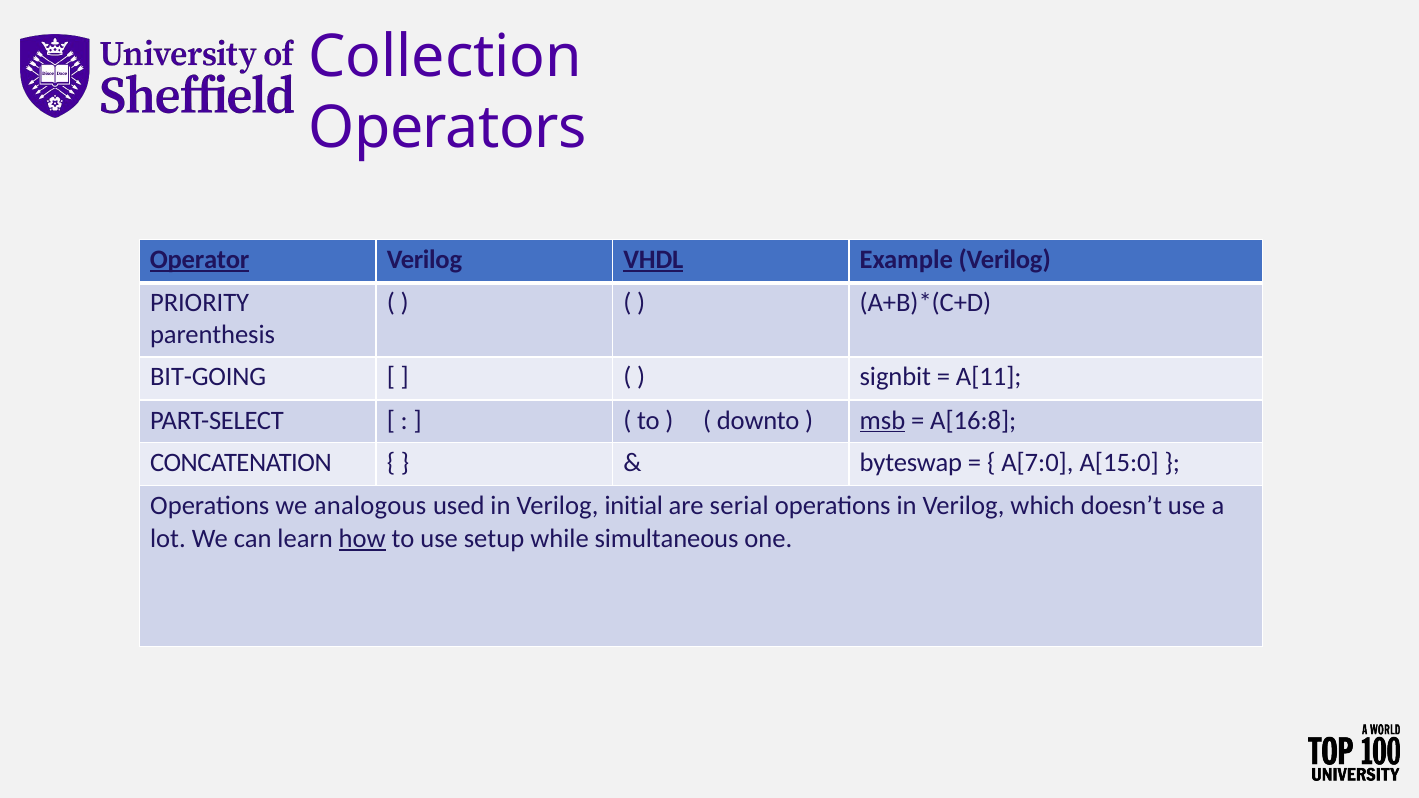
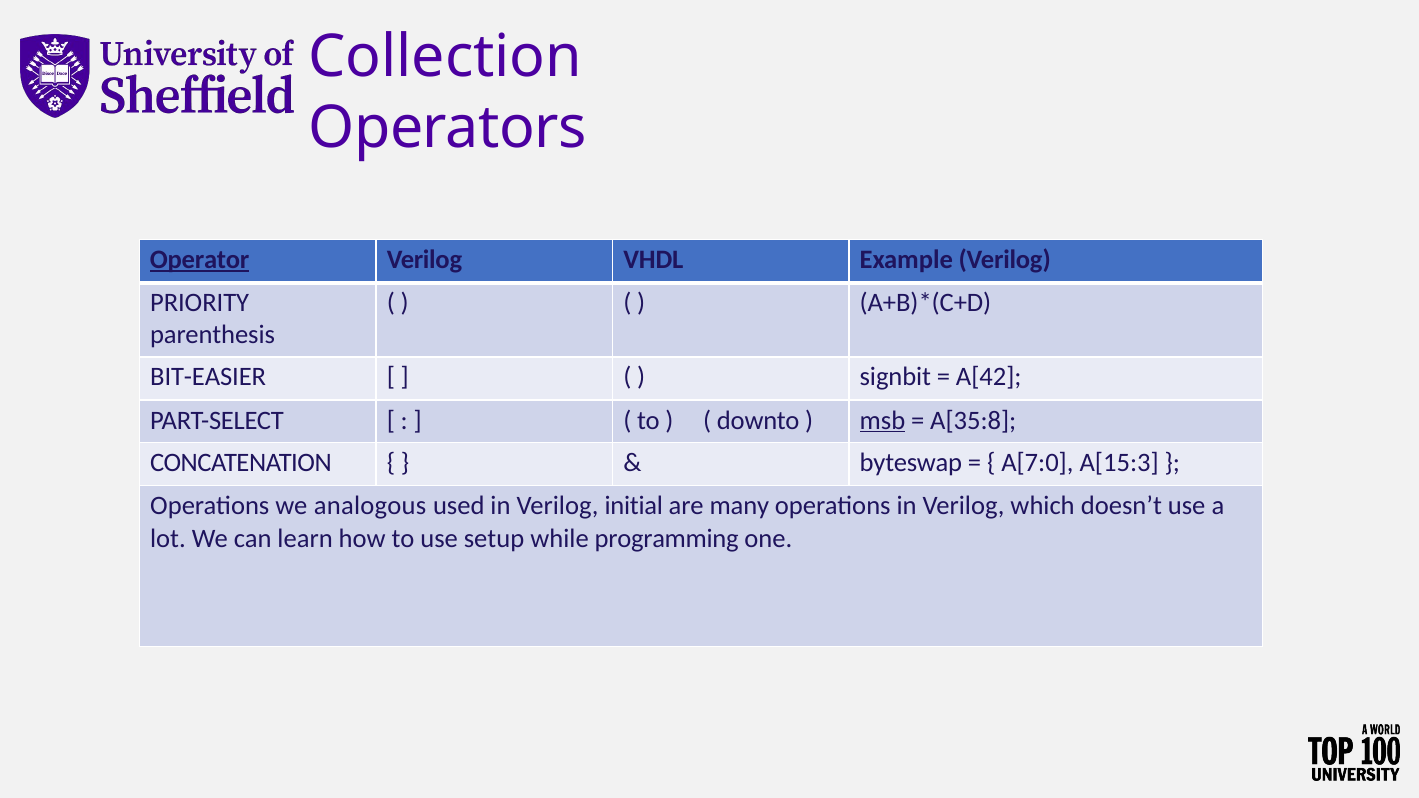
VHDL underline: present -> none (653, 260)
BIT-GOING: BIT-GOING -> BIT-EASIER (208, 377)
A[11: A[11 -> A[42 (989, 377)
A[16:8: A[16:8 -> A[35:8 (973, 420)
A[15:0: A[15:0 -> A[15:3 (1119, 463)
serial: serial -> many (739, 506)
how underline: present -> none (362, 538)
simultaneous: simultaneous -> programming (667, 538)
